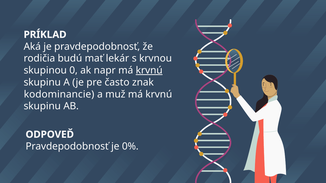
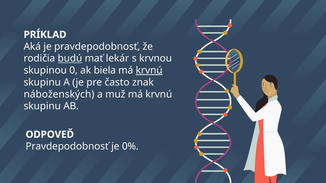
budú underline: none -> present (70, 59)
napr: napr -> biela (105, 71)
kodominancie: kodominancie -> náboženských (59, 94)
